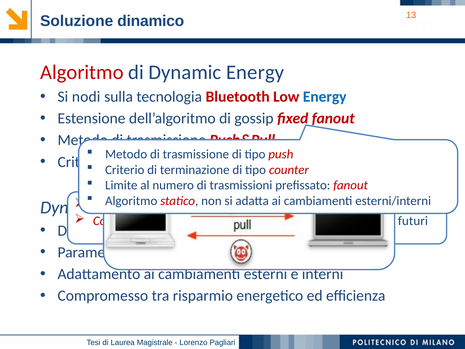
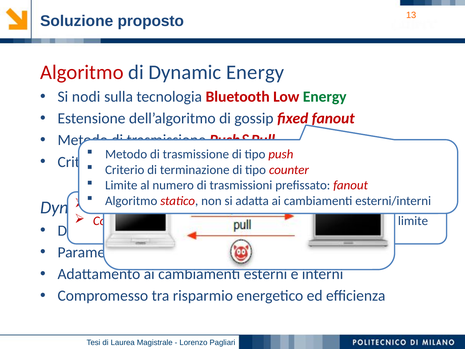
dinamico: dinamico -> proposto (151, 21)
Energy colour: blue -> green (325, 97)
futuri: futuri -> limite (413, 221)
